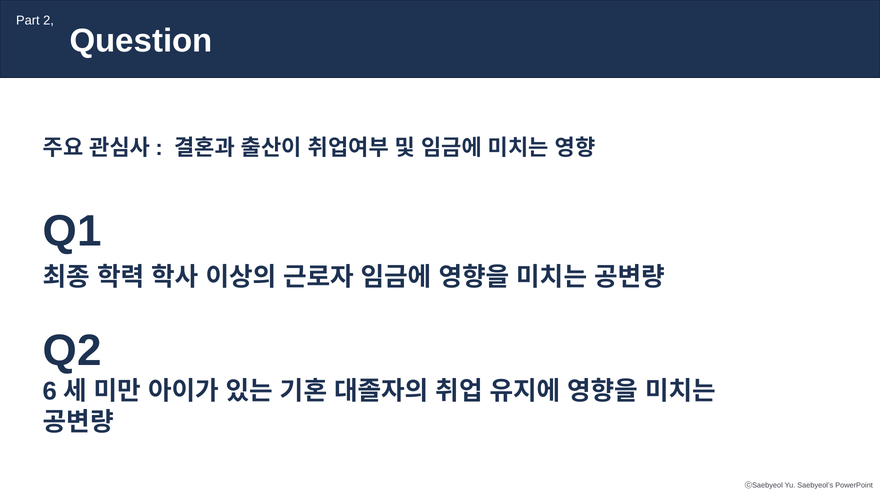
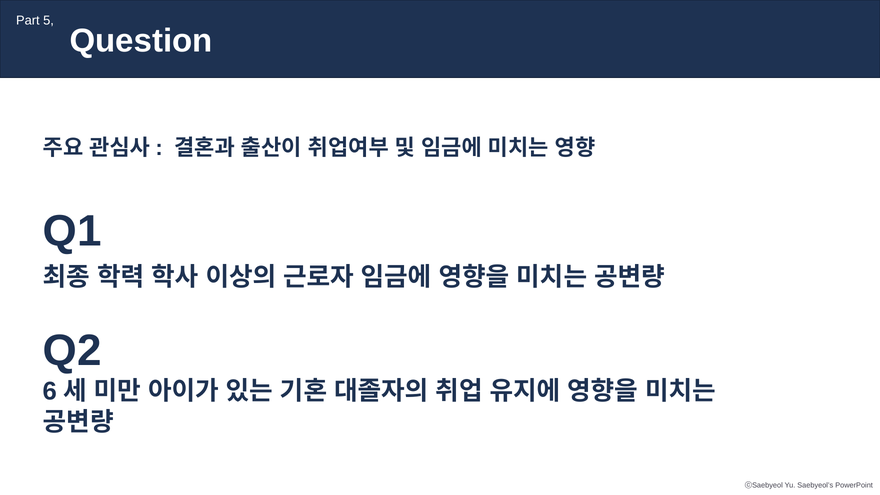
2: 2 -> 5 (49, 20)
